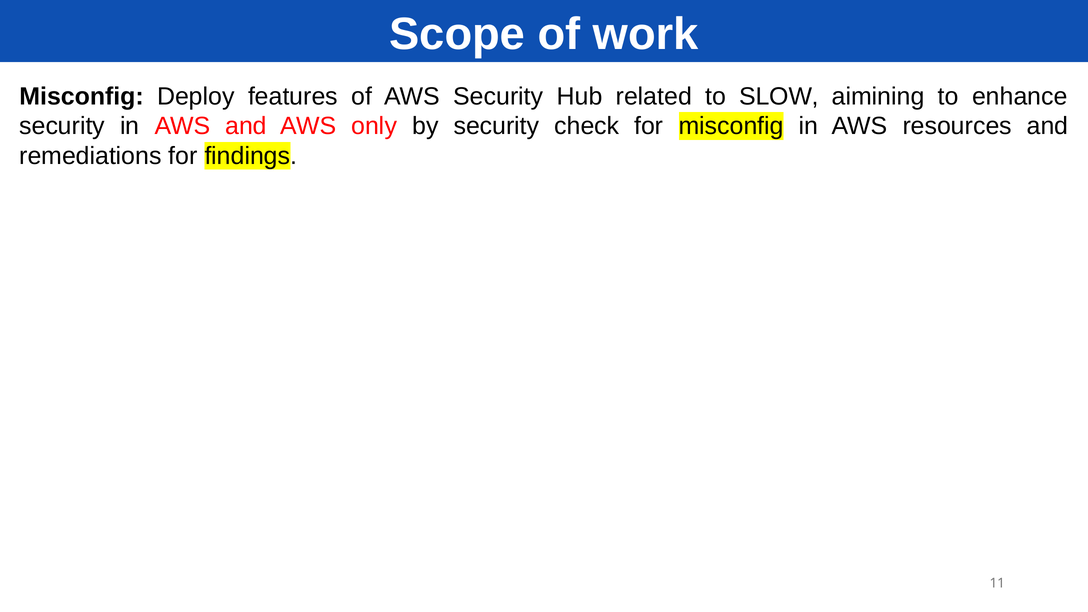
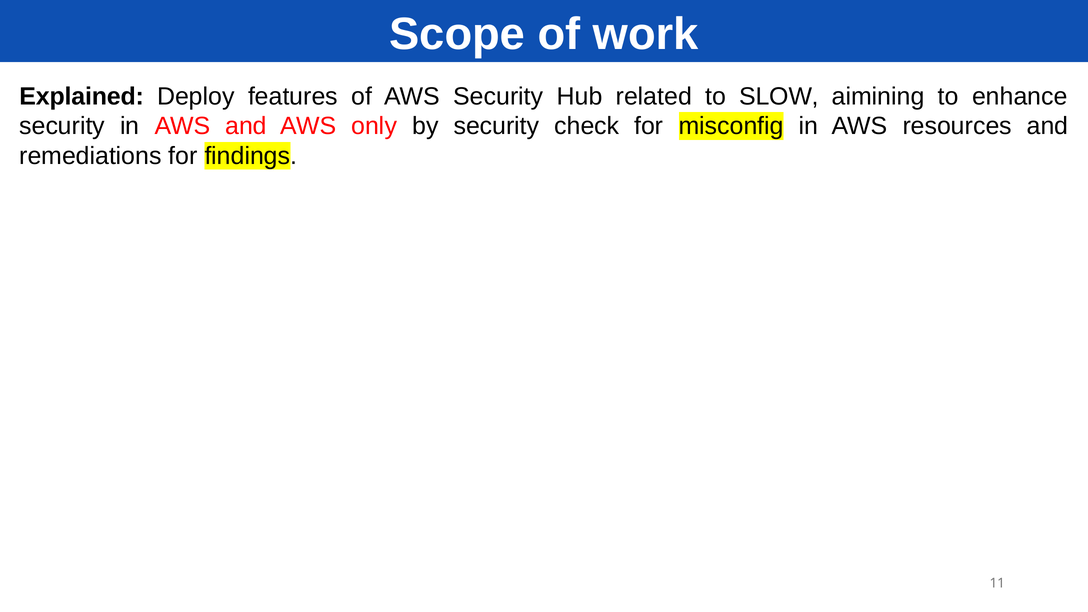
Misconfig: Misconfig -> Explained (82, 96)
